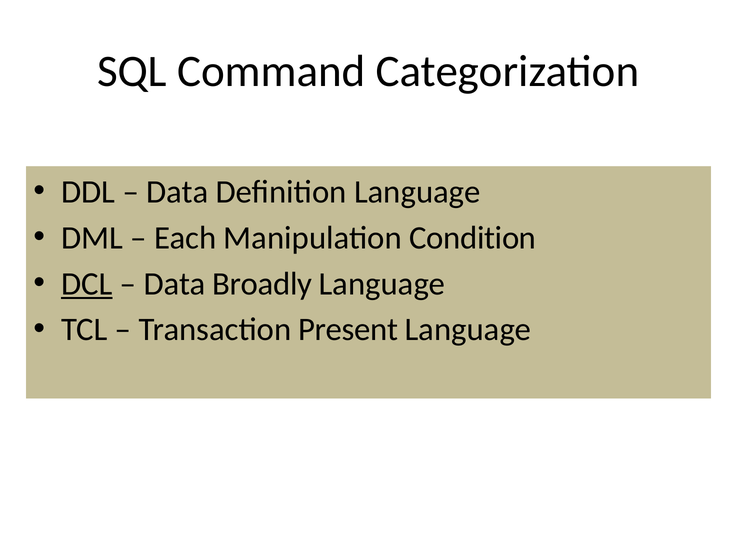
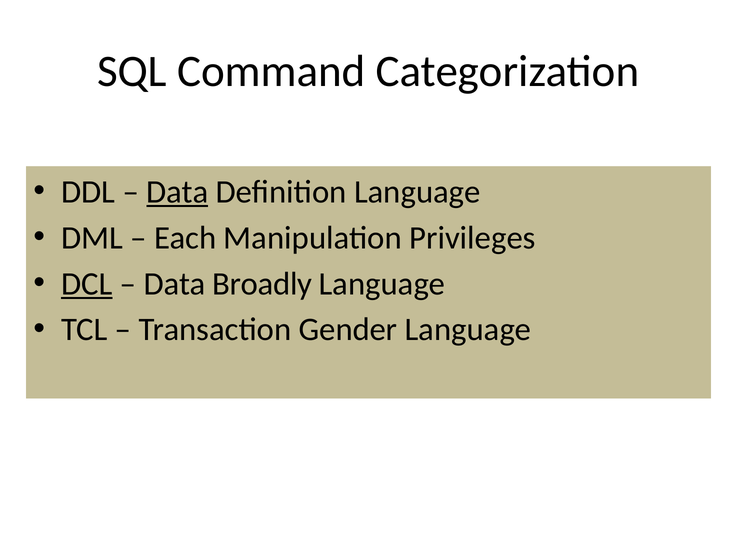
Data underline: none -> present (177, 192)
Condition: Condition -> Privileges (473, 238)
Present: Present -> Gender (348, 329)
